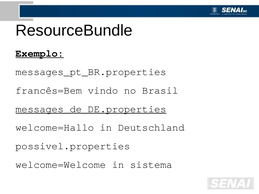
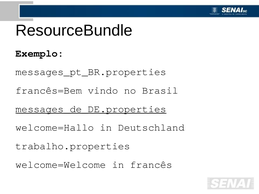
Exemplo underline: present -> none (40, 53)
possivel.properties: possivel.properties -> trabalho.properties (73, 146)
sistema: sistema -> francês (151, 165)
